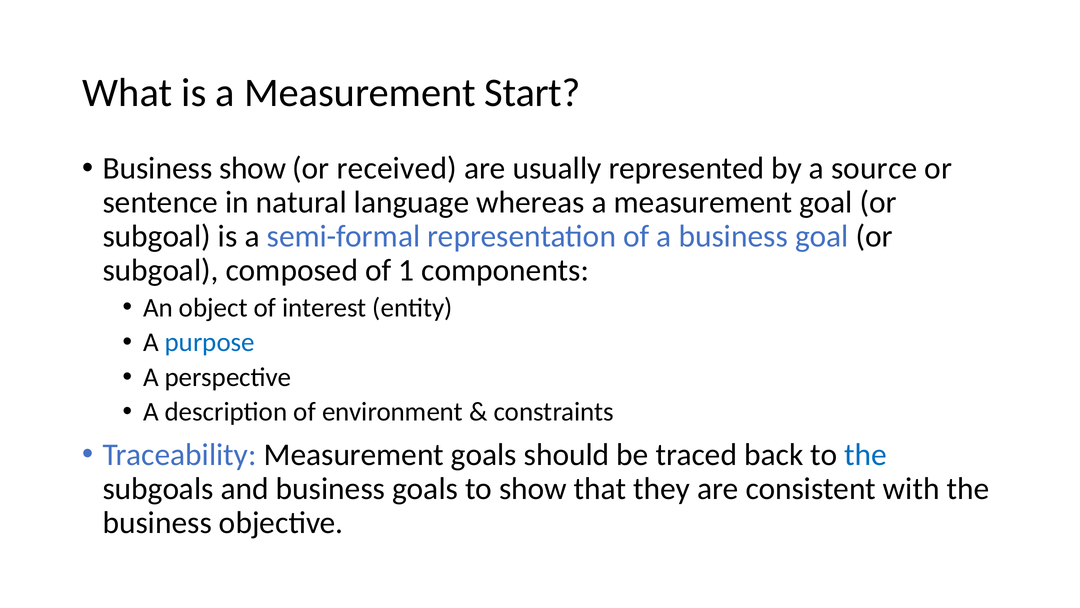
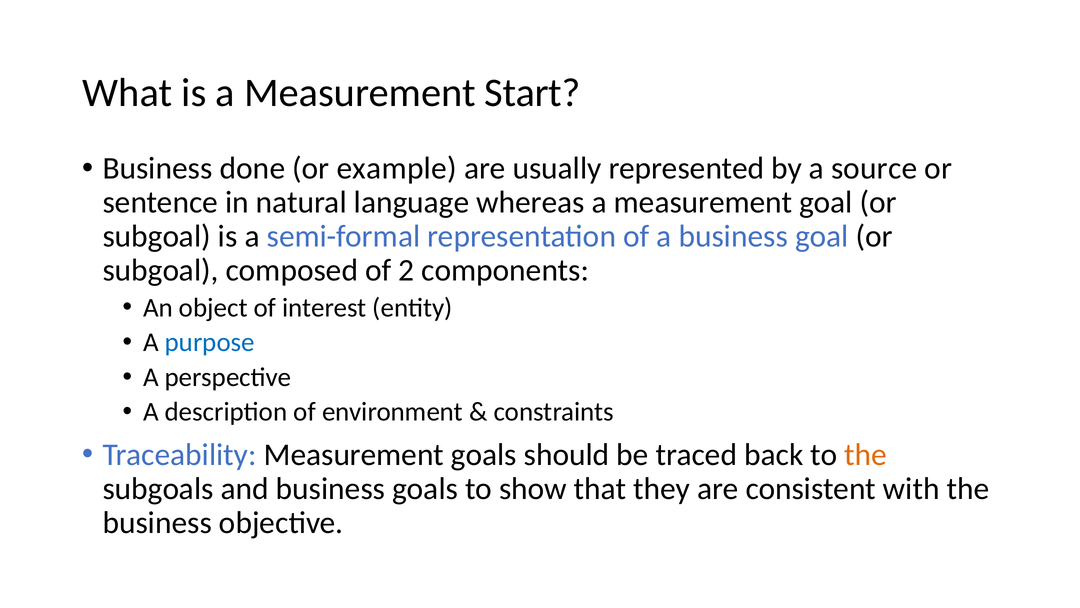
Business show: show -> done (252, 168)
received: received -> example (397, 168)
1: 1 -> 2 (406, 270)
the colour: blue -> orange (866, 454)
